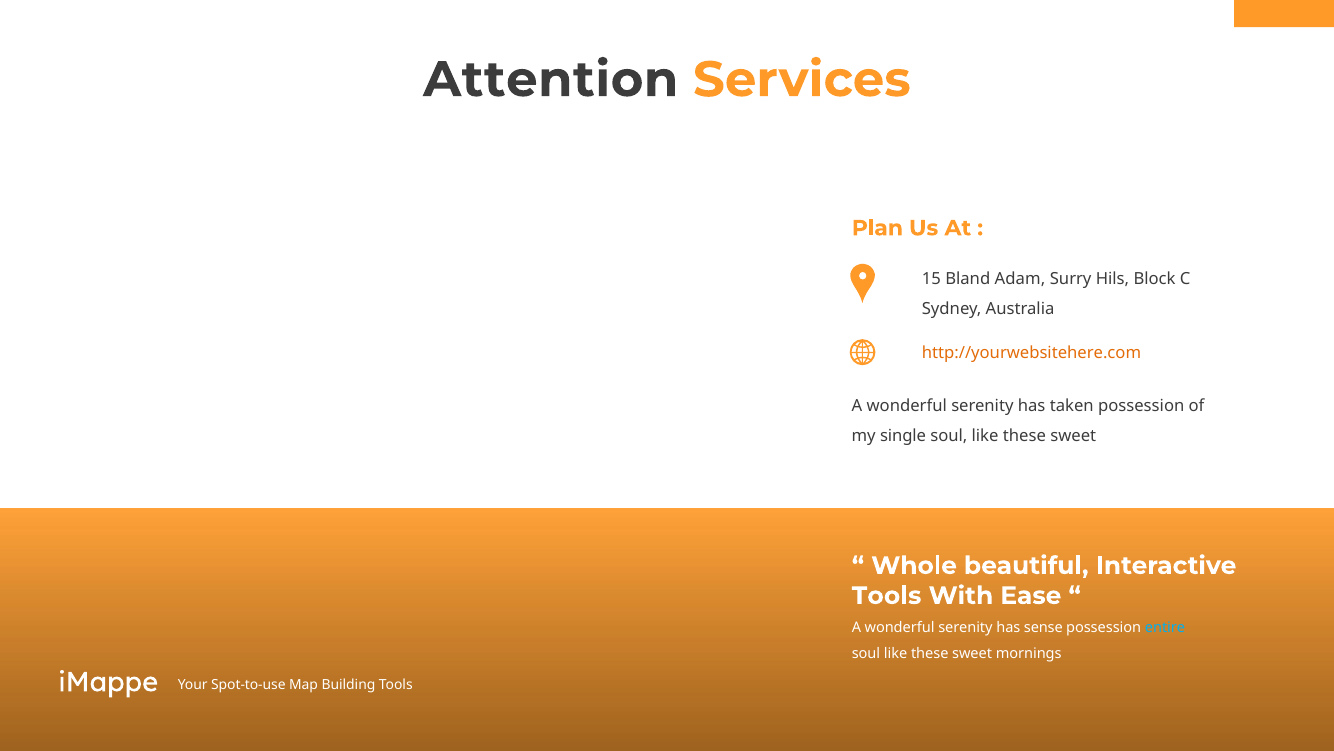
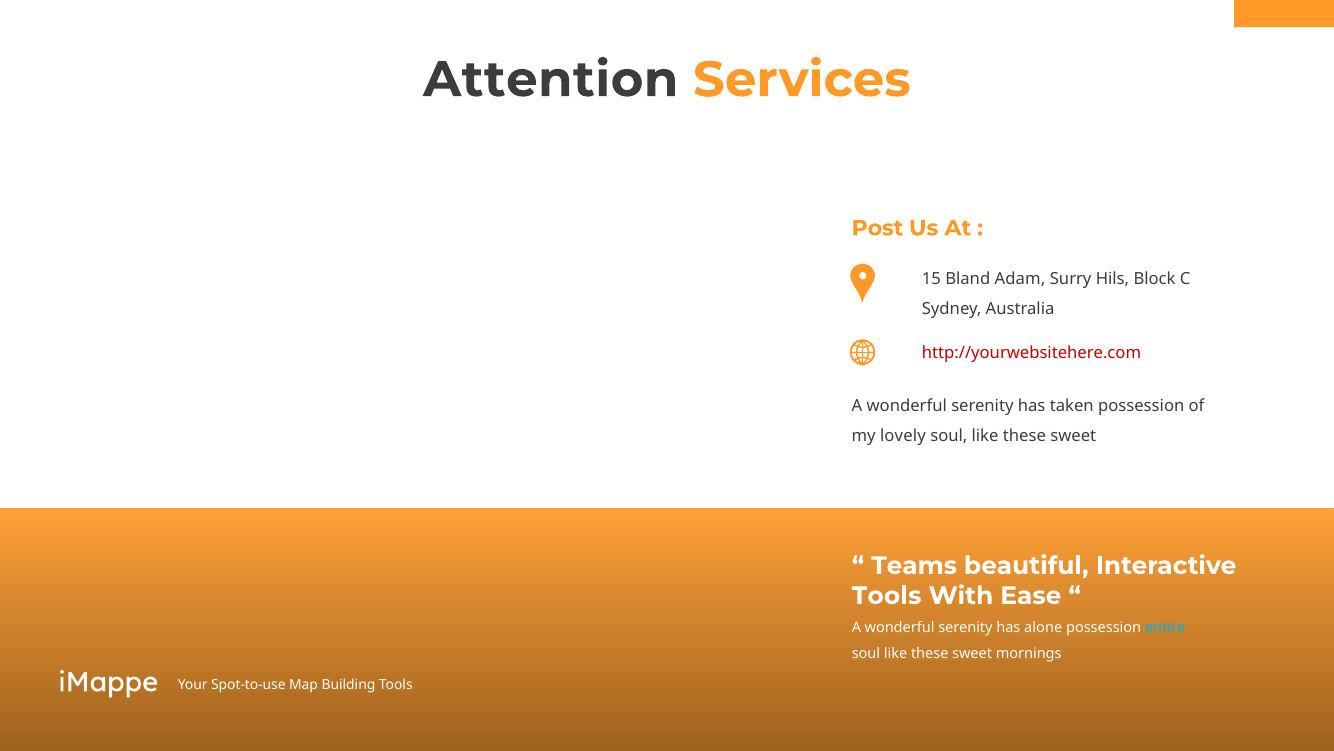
Plan: Plan -> Post (877, 228)
http://yourwebsitehere.com colour: orange -> red (1031, 353)
single: single -> lovely (903, 436)
Whole: Whole -> Teams (914, 565)
sense: sense -> alone (1043, 627)
